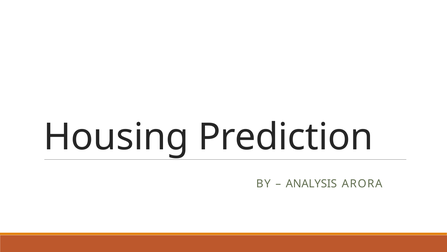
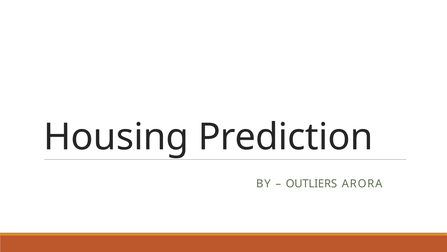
ANALYSIS: ANALYSIS -> OUTLIERS (311, 184)
